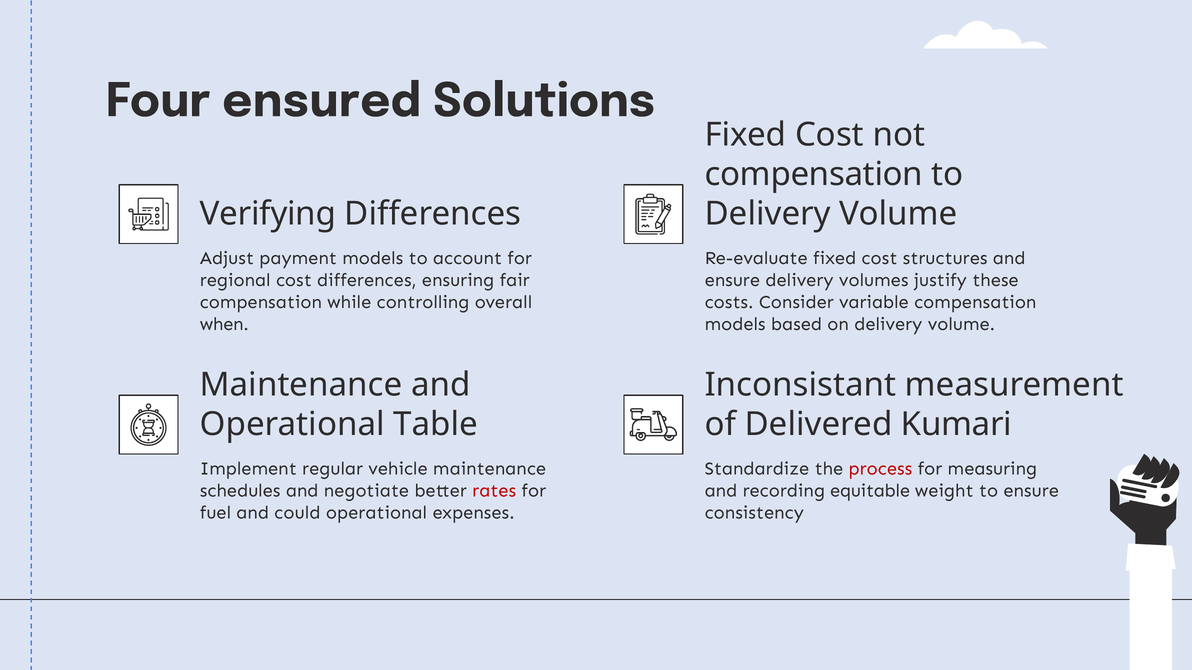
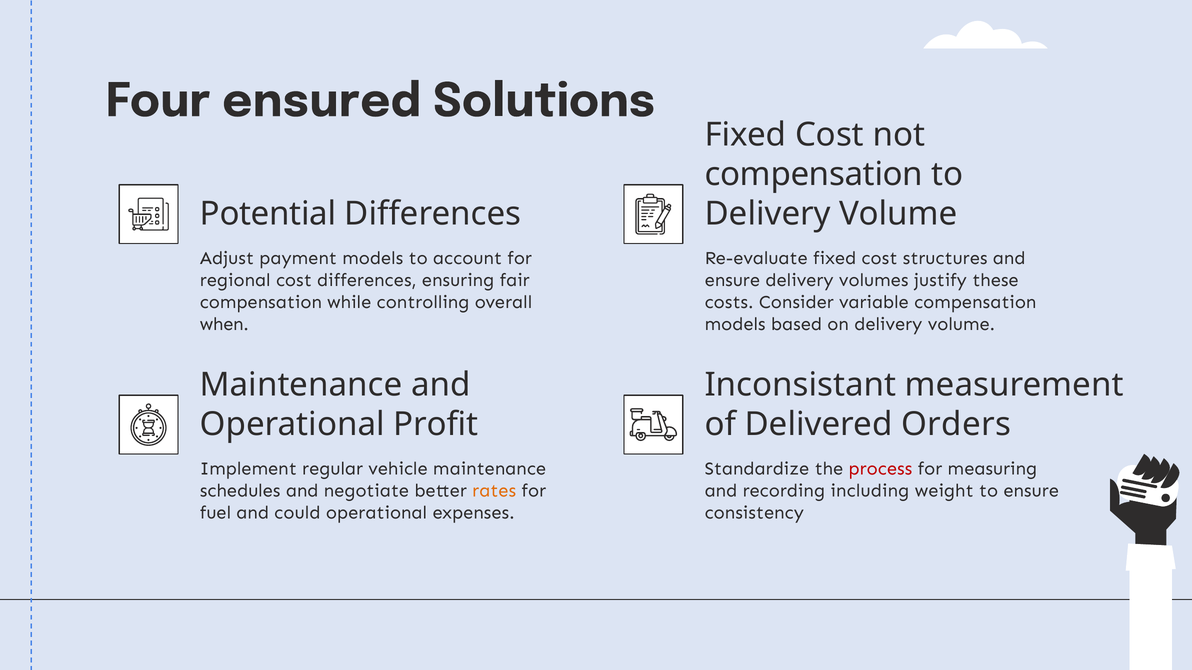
Verifying: Verifying -> Potential (268, 214)
Table: Table -> Profit (436, 425)
Kumari: Kumari -> Orders (956, 425)
rates colour: red -> orange (494, 491)
equitable: equitable -> including (870, 491)
